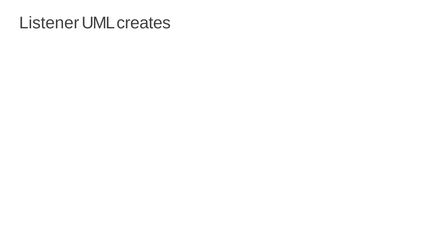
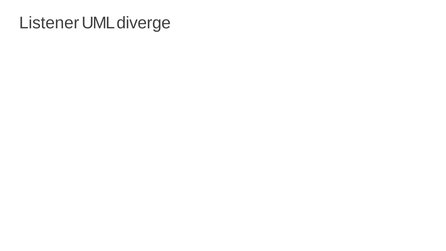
creates: creates -> diverge (144, 23)
